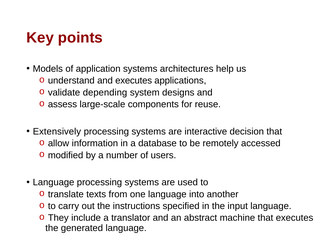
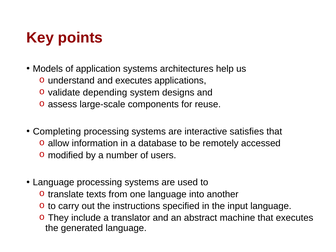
Extensively: Extensively -> Completing (57, 132)
decision: decision -> satisfies (247, 132)
